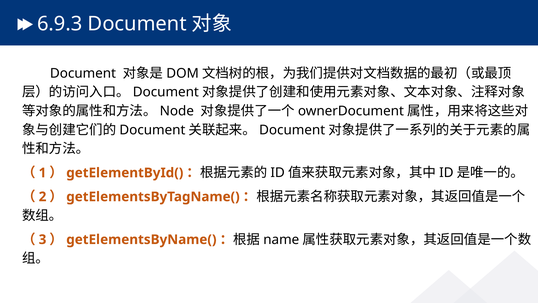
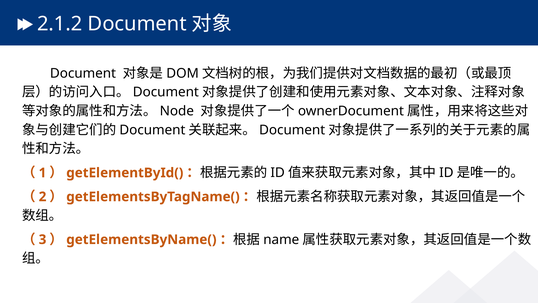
6.9.3: 6.9.3 -> 2.1.2 (60, 24)
